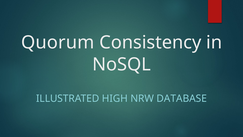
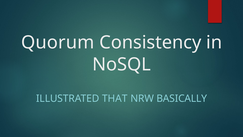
HIGH: HIGH -> THAT (115, 98)
DATABASE: DATABASE -> BASICALLY (182, 98)
